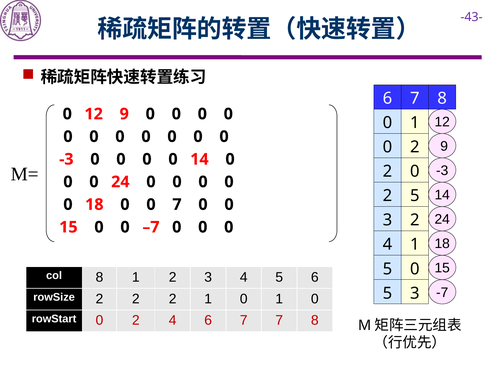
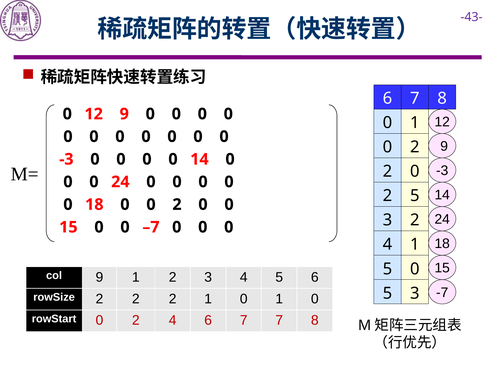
0 0 7: 7 -> 2 (177, 204)
col 8: 8 -> 9 (100, 277)
